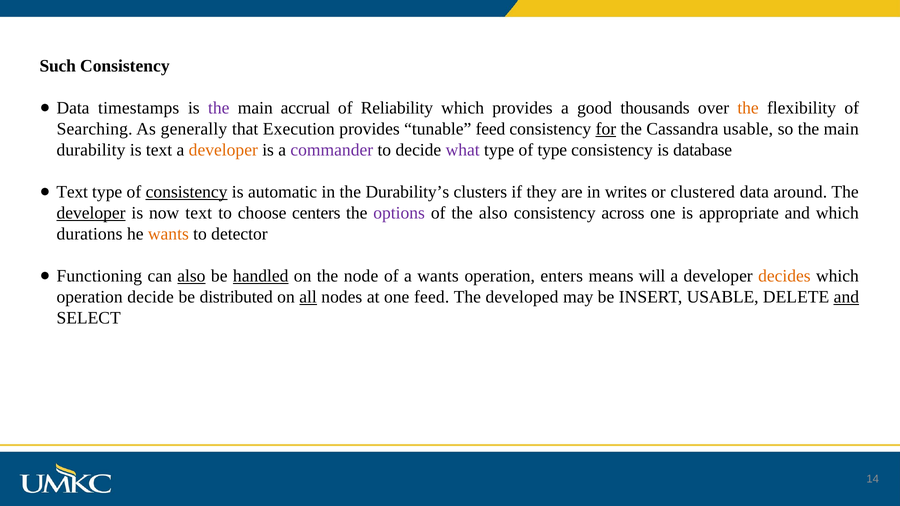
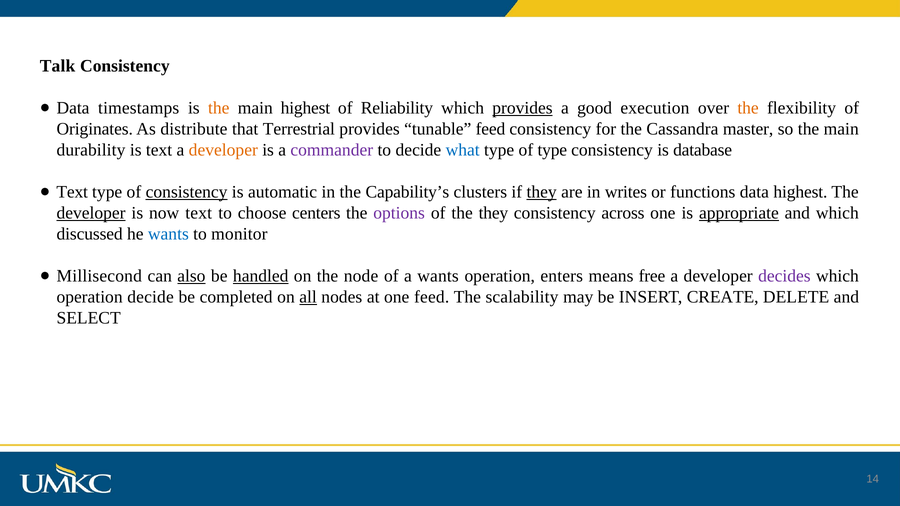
Such: Such -> Talk (58, 66)
the colour: purple -> orange (219, 108)
main accrual: accrual -> highest (305, 108)
provides underline: none -> present (522, 108)
thousands: thousands -> execution (655, 108)
Searching: Searching -> Originates (95, 129)
generally: generally -> distribute (194, 129)
Execution: Execution -> Terrestrial (299, 129)
for underline: present -> none (606, 129)
Cassandra usable: usable -> master (748, 129)
what colour: purple -> blue (463, 150)
Durability’s: Durability’s -> Capability’s (407, 192)
they underline: none -> present (542, 192)
clustered: clustered -> functions (703, 192)
data around: around -> highest (800, 192)
the also: also -> they (493, 213)
appropriate underline: none -> present (739, 213)
durations: durations -> discussed (90, 234)
wants colour: orange -> blue (168, 234)
detector: detector -> monitor (239, 234)
Functioning: Functioning -> Millisecond (99, 276)
will: will -> free (652, 276)
decides colour: orange -> purple (784, 276)
distributed: distributed -> completed (236, 297)
developed: developed -> scalability (522, 297)
INSERT USABLE: USABLE -> CREATE (723, 297)
and underline: present -> none (846, 297)
